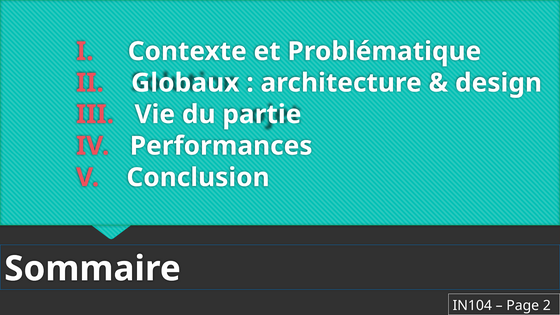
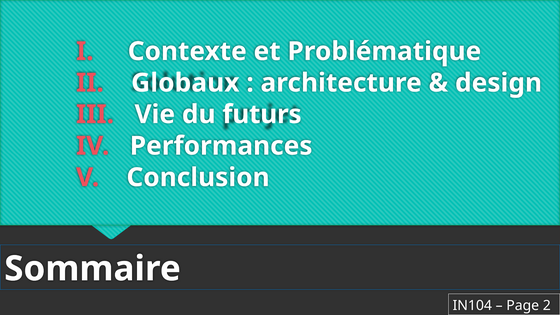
partie: partie -> futurs (262, 114)
